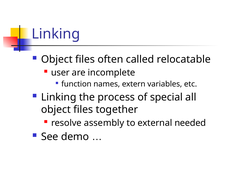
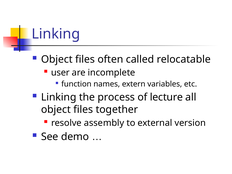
special: special -> lecture (166, 97)
needed: needed -> version (190, 123)
